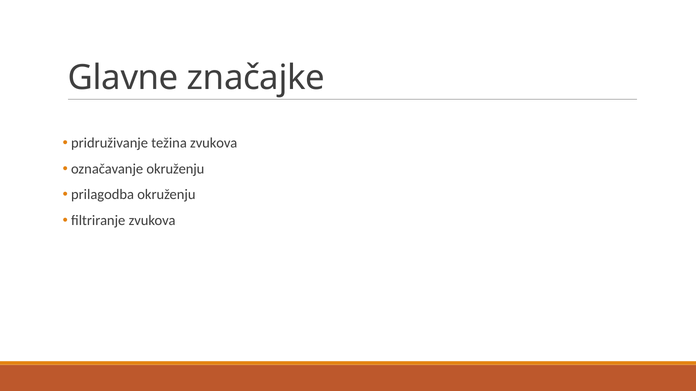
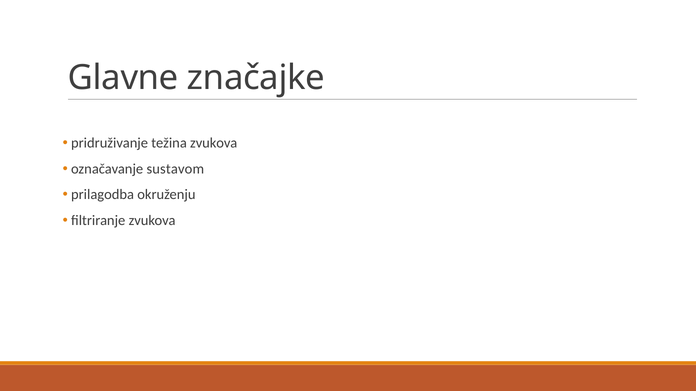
označavanje okruženju: okruženju -> sustavom (175, 169)
